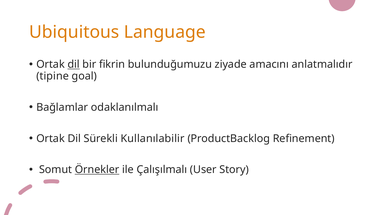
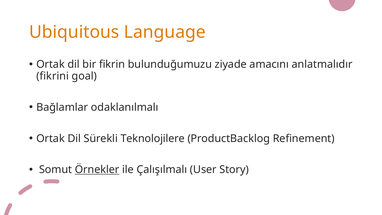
dil underline: present -> none (74, 64)
tipine: tipine -> fikrini (53, 76)
Kullanılabilir: Kullanılabilir -> Teknolojilere (153, 138)
